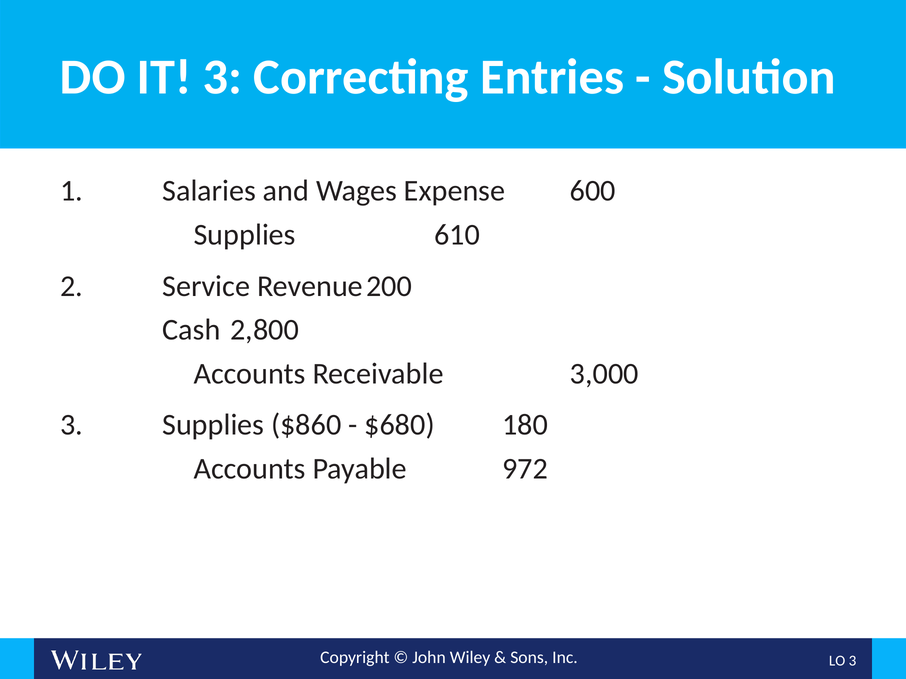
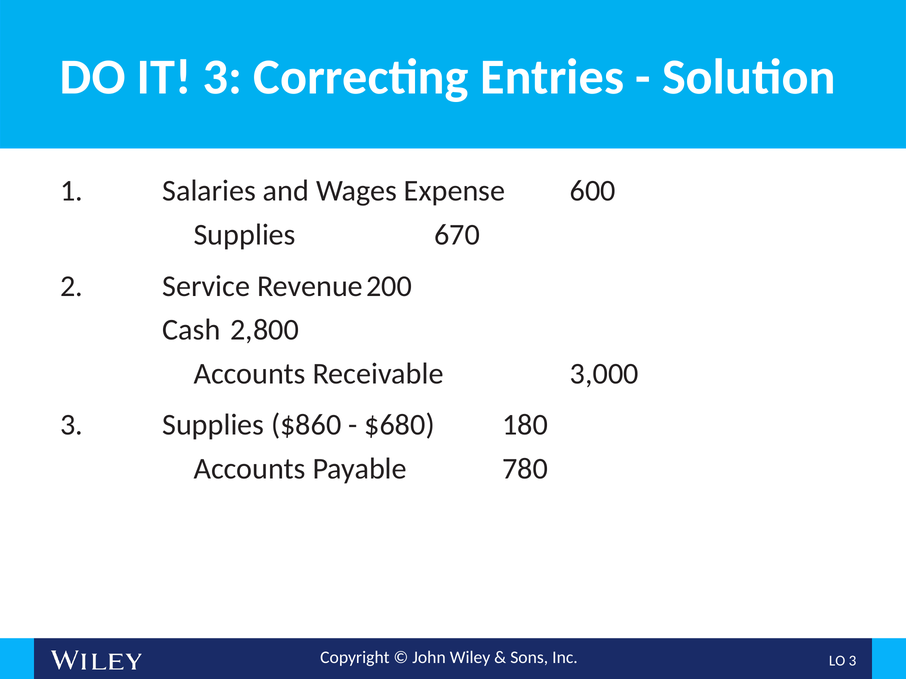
610: 610 -> 670 (457, 235)
972: 972 -> 780 (525, 469)
